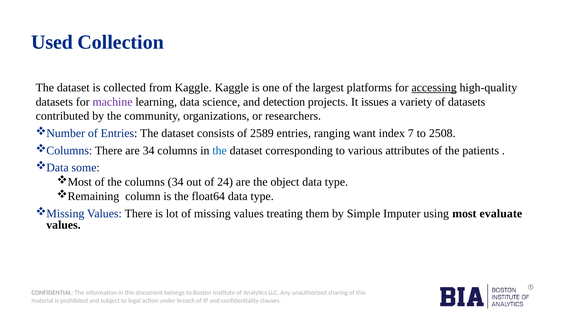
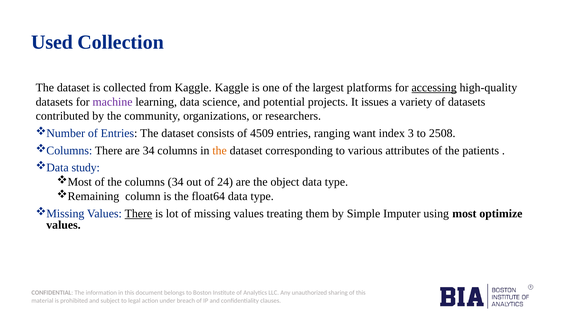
detection: detection -> potential (284, 102)
2589: 2589 -> 4509 (262, 133)
7: 7 -> 3 (411, 133)
the colour: blue -> orange (220, 150)
some: some -> study (86, 168)
There underline: none -> present (138, 213)
evaluate: evaluate -> optimize (501, 213)
